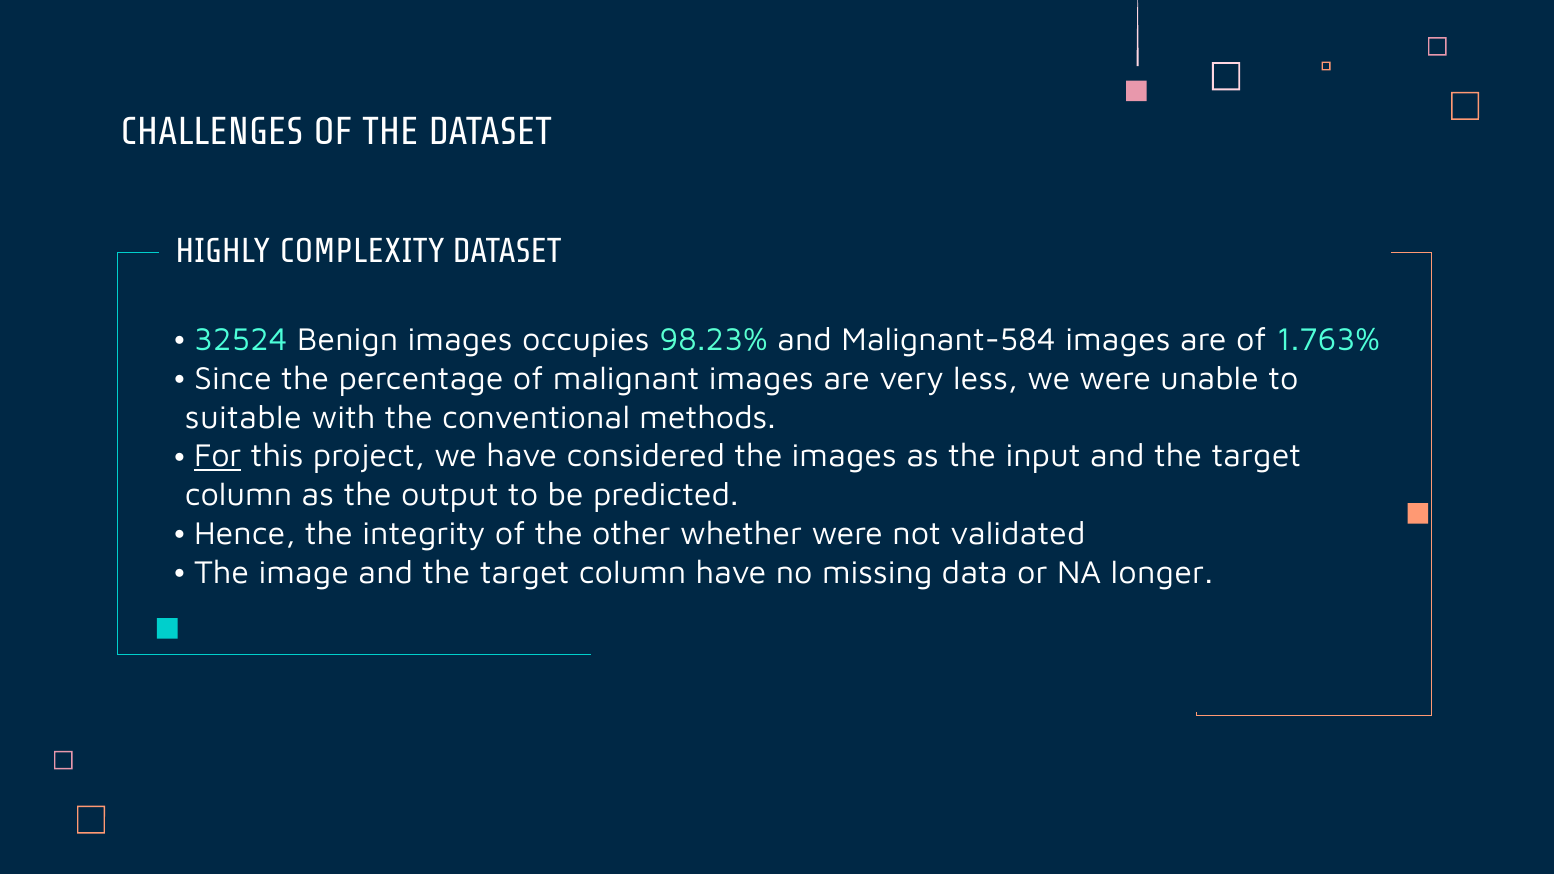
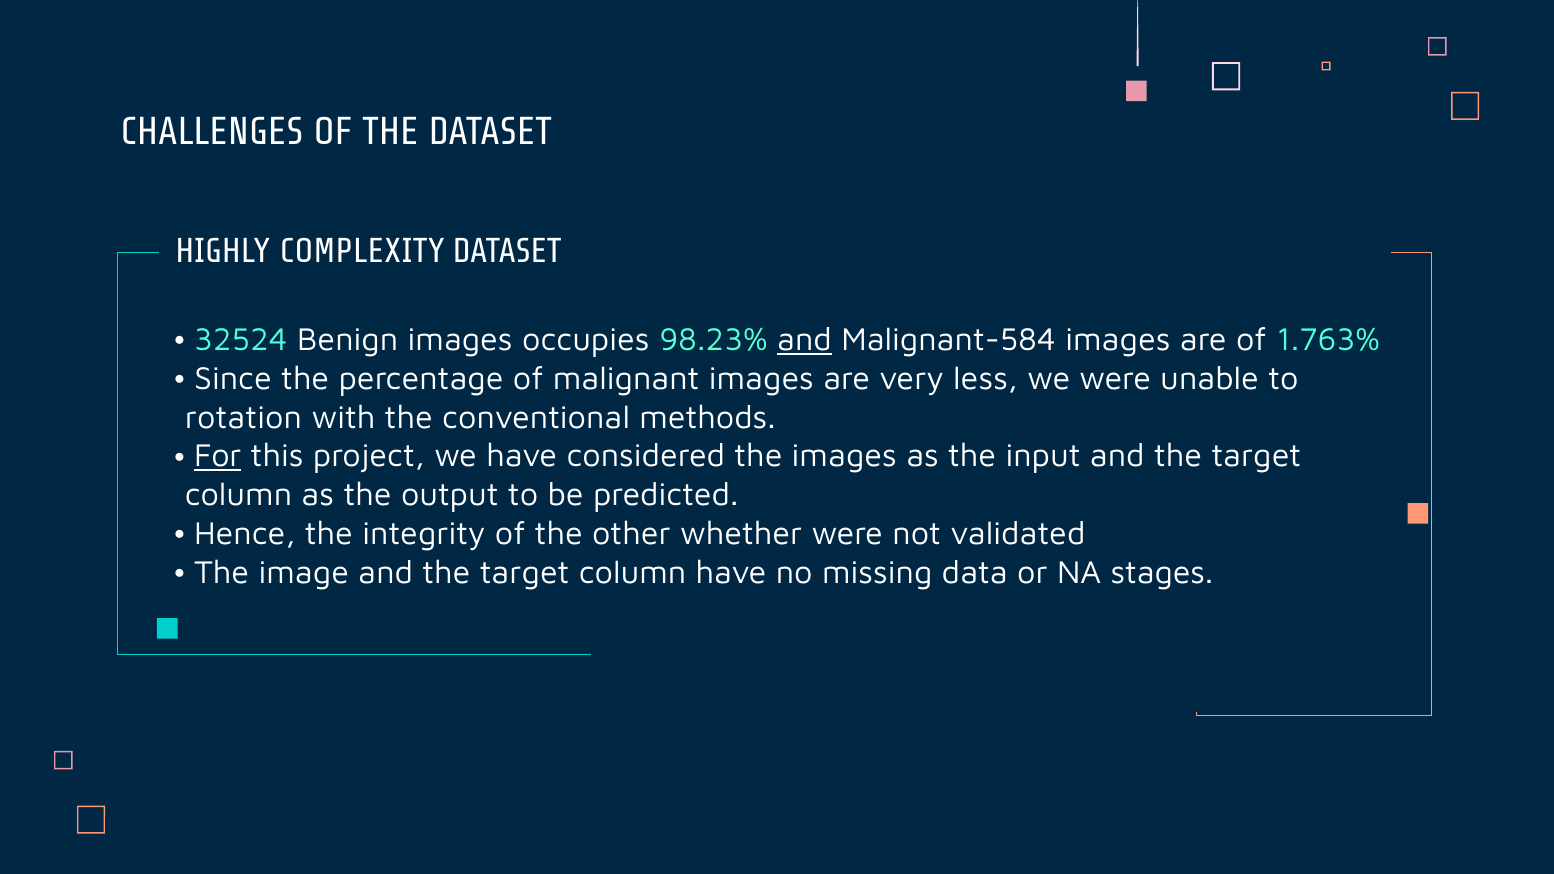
and underline: none -> present (805, 340)
suitable: suitable -> rotation (243, 417)
longer: longer -> stages (1162, 573)
